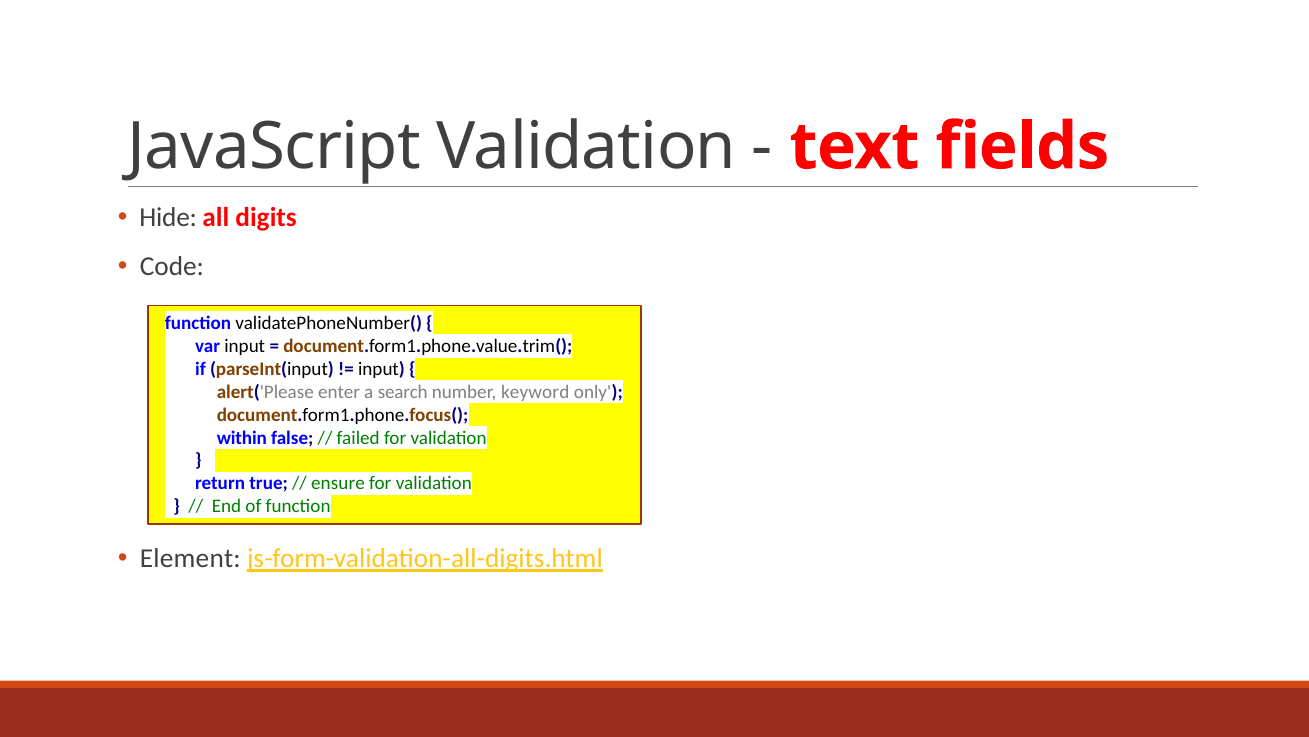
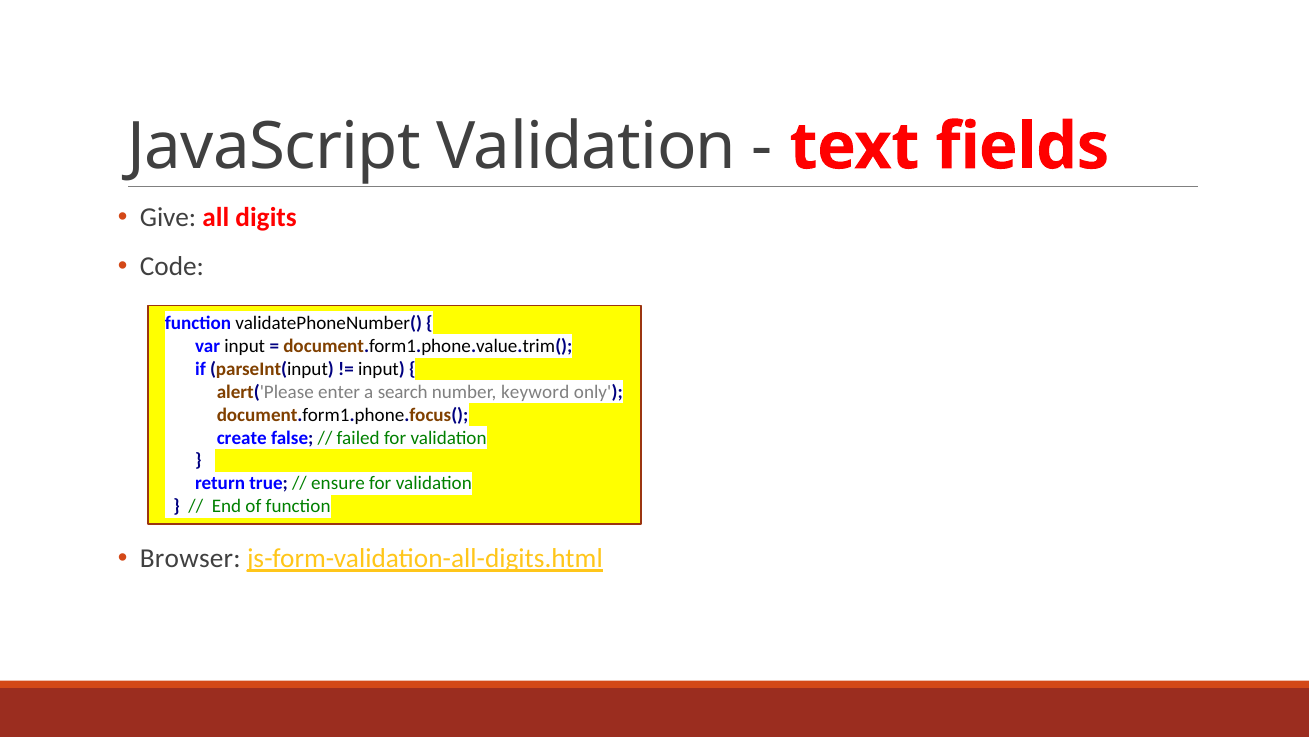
Hide: Hide -> Give (168, 218)
within: within -> create (242, 437)
Element: Element -> Browser (190, 558)
